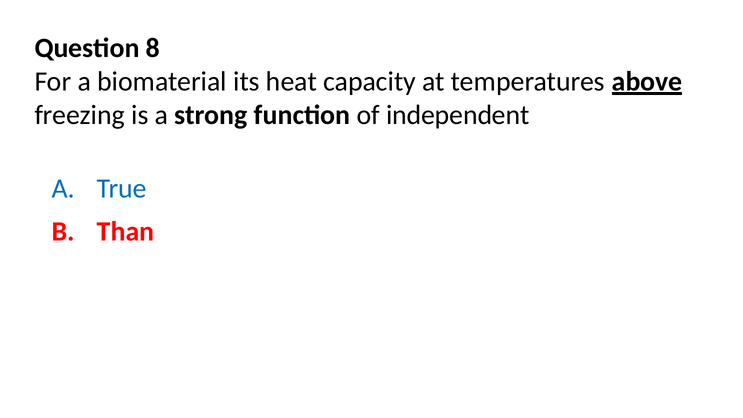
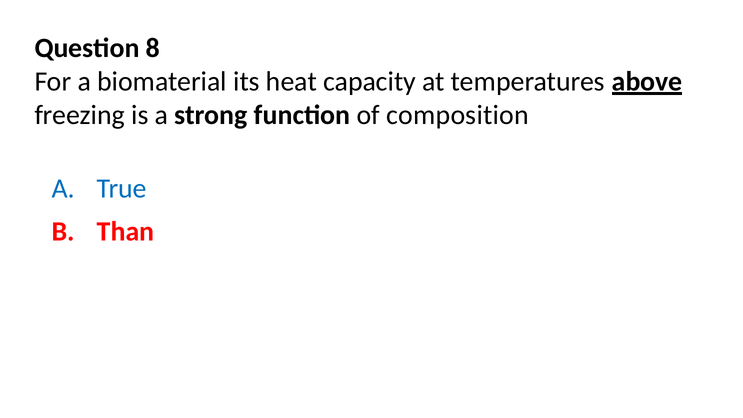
independent: independent -> composition (458, 115)
